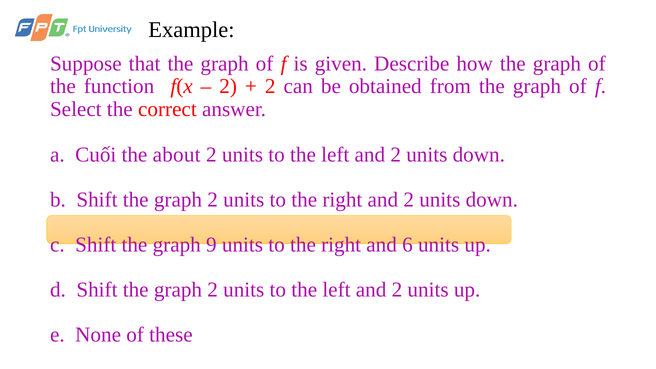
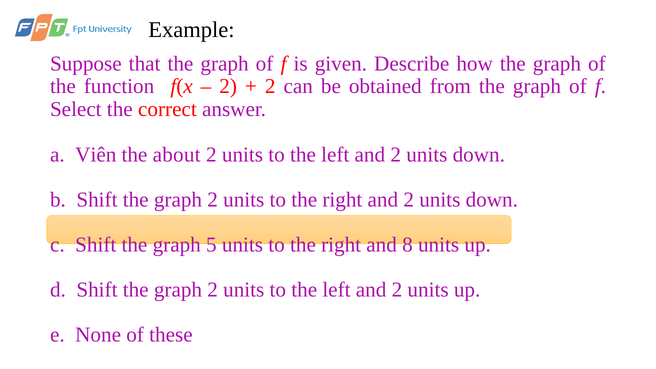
Cuối: Cuối -> Viên (96, 155)
9: 9 -> 5 (211, 245)
6: 6 -> 8 (407, 245)
